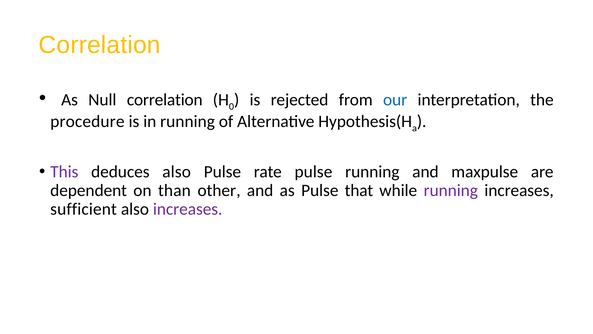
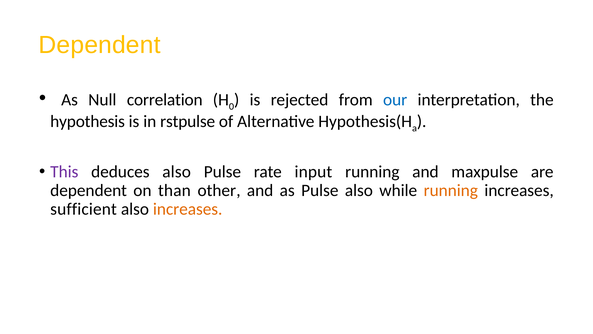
Correlation: Correlation -> Dependent (100, 45)
procedure: procedure -> hypothesis (88, 121)
in running: running -> rstpulse (188, 121)
rate pulse: pulse -> input (313, 172)
Pulse that: that -> also (359, 190)
running colour: purple -> orange (451, 190)
increases colour: purple -> orange (188, 209)
